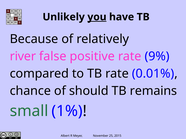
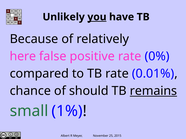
river: river -> here (23, 57)
9%: 9% -> 0% (157, 57)
remains underline: none -> present (153, 91)
